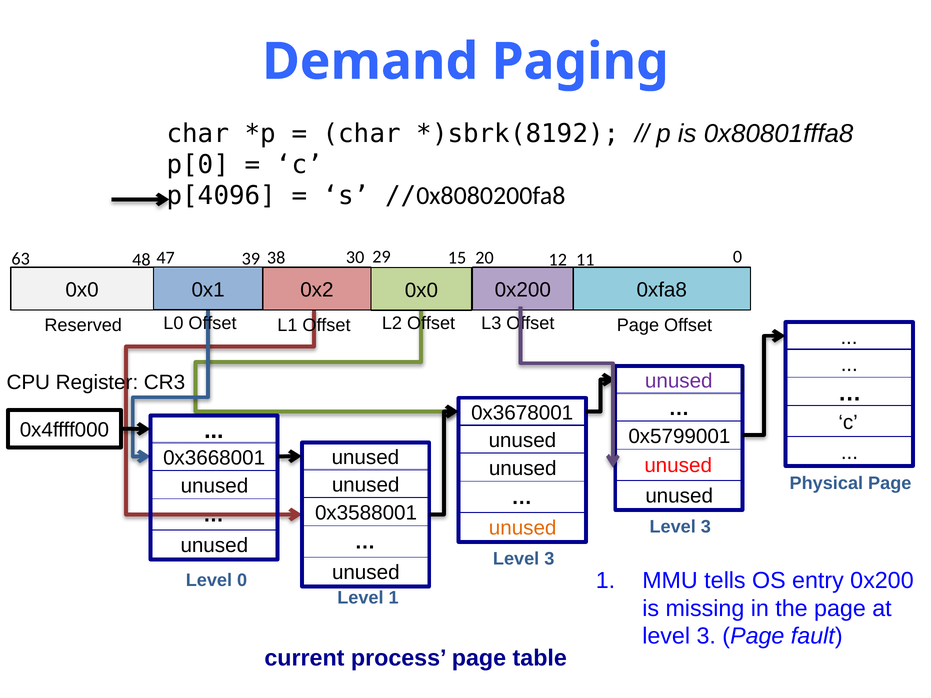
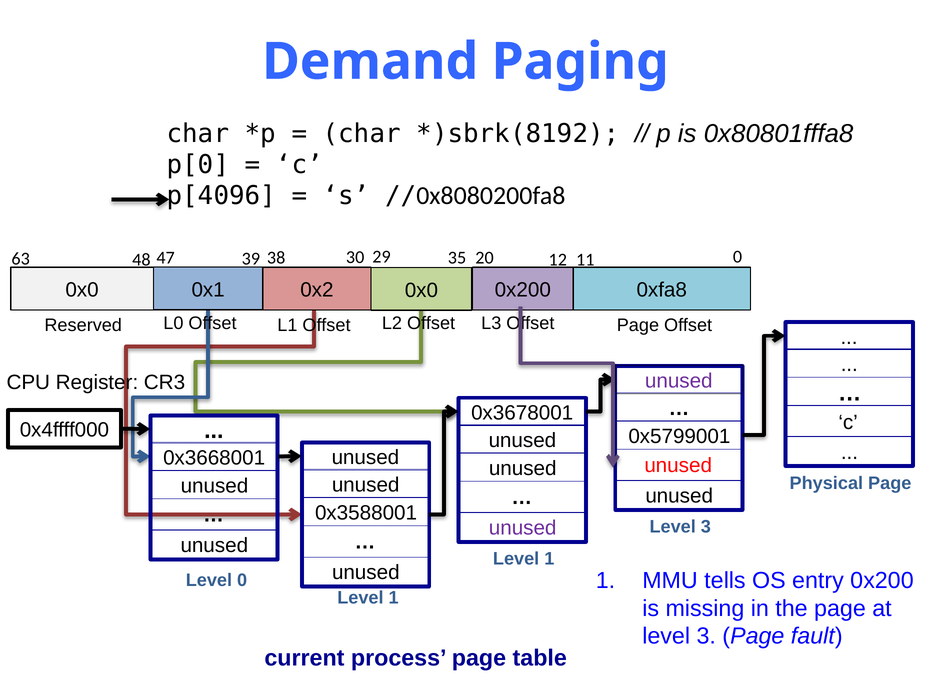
15: 15 -> 35 (457, 258)
unused colour: orange -> purple (523, 528)
3: 3 -> 1 (549, 559)
